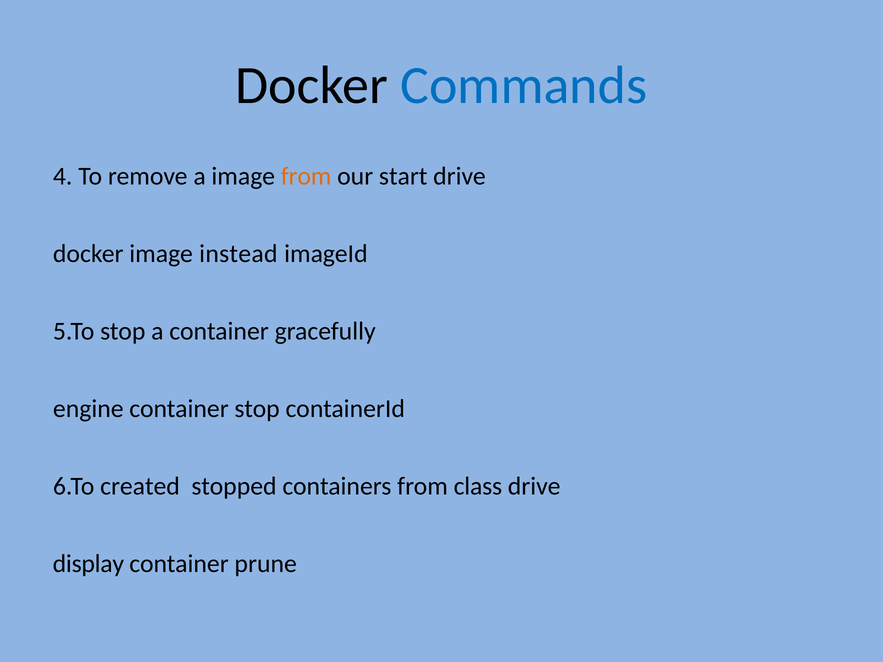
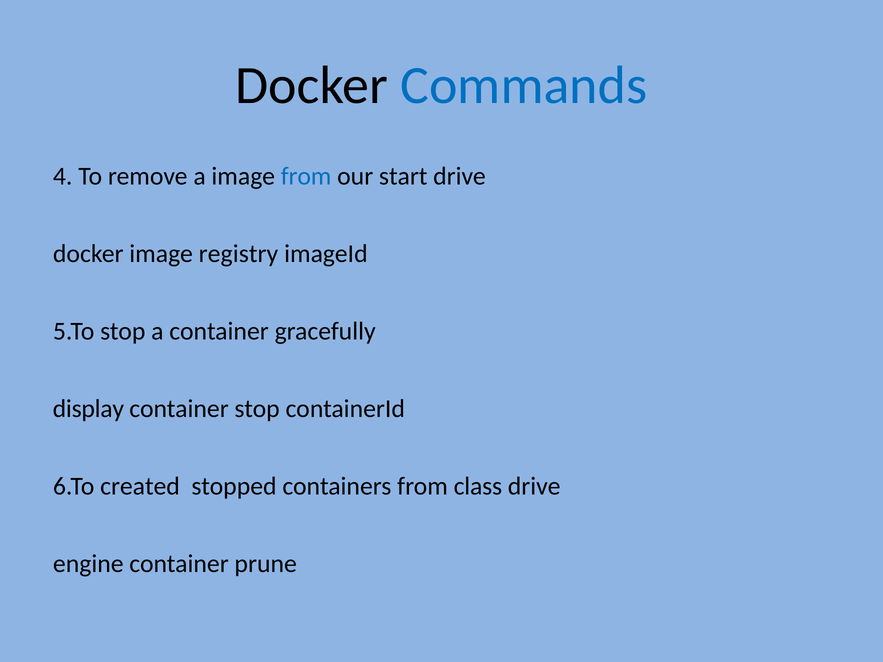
from colour: orange -> blue (306, 176)
instead: instead -> registry (238, 254)
engine: engine -> display (88, 409)
display: display -> engine (88, 564)
